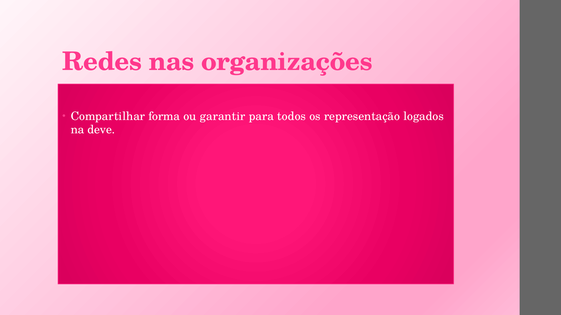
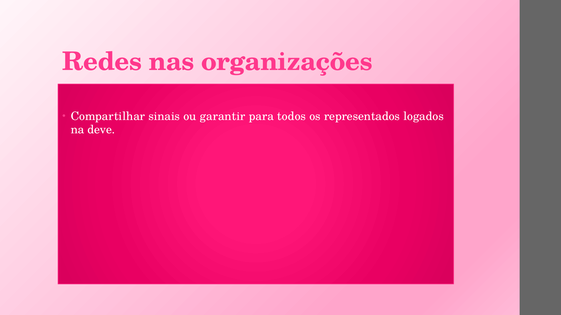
forma: forma -> sinais (164, 116)
representação: representação -> representados (362, 116)
